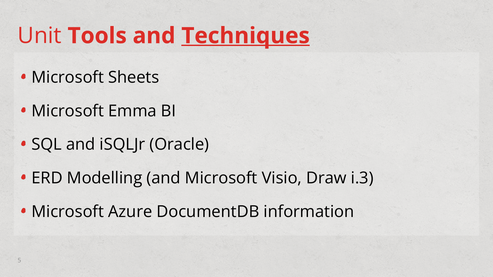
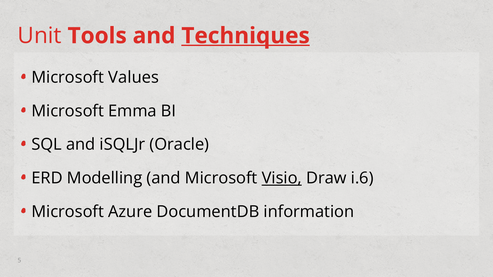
Sheets: Sheets -> Values (134, 78)
Visio underline: none -> present (282, 178)
i.3: i.3 -> i.6 (362, 178)
